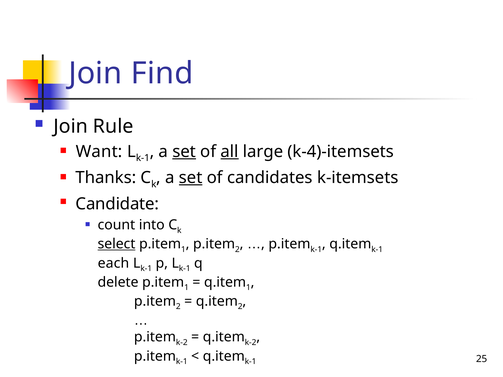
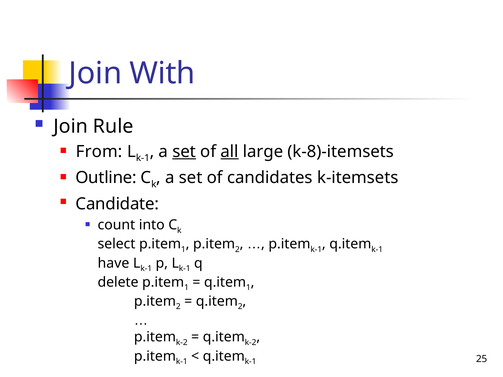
Find: Find -> With (162, 73)
Want: Want -> From (99, 152)
k-4)-itemsets: k-4)-itemsets -> k-8)-itemsets (341, 152)
Thanks: Thanks -> Outline (106, 178)
set underline: present -> none (191, 178)
select underline: present -> none (117, 244)
each: each -> have (113, 263)
